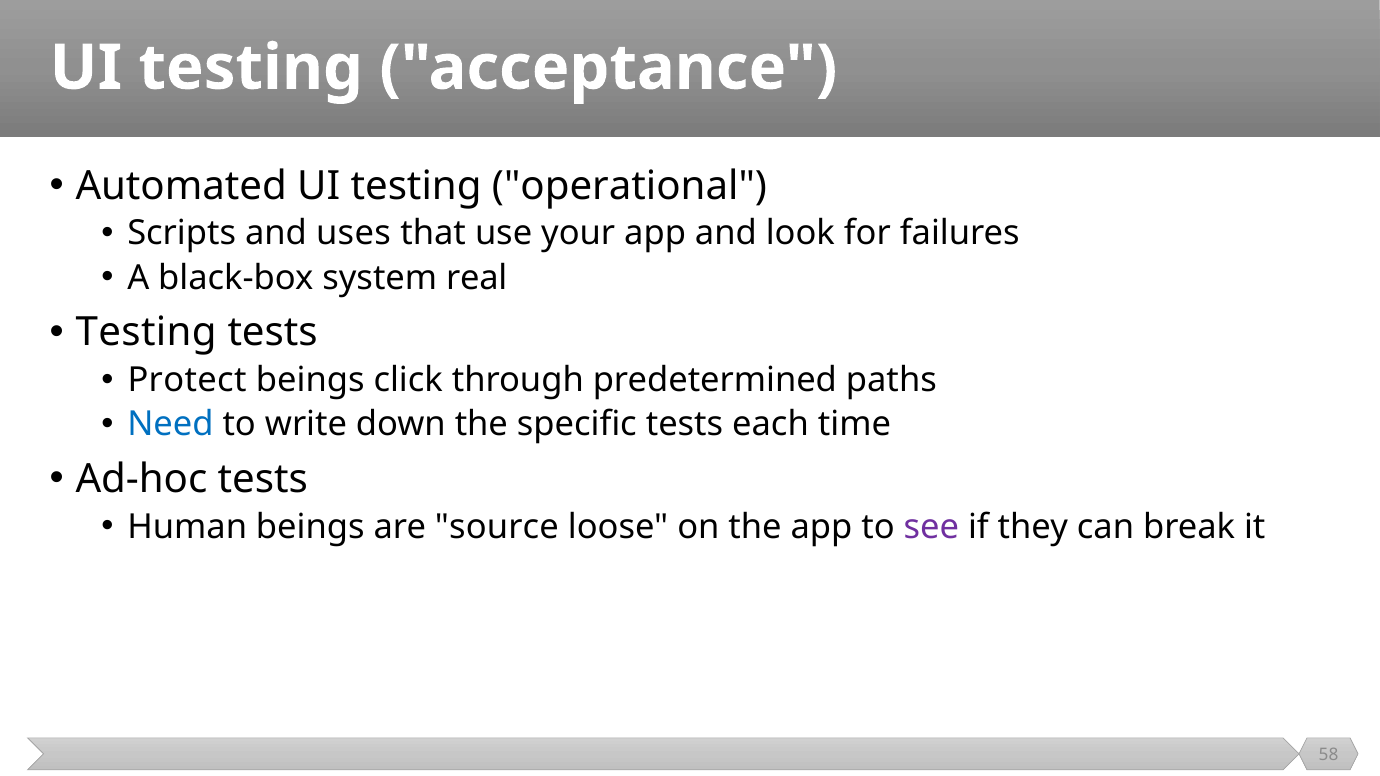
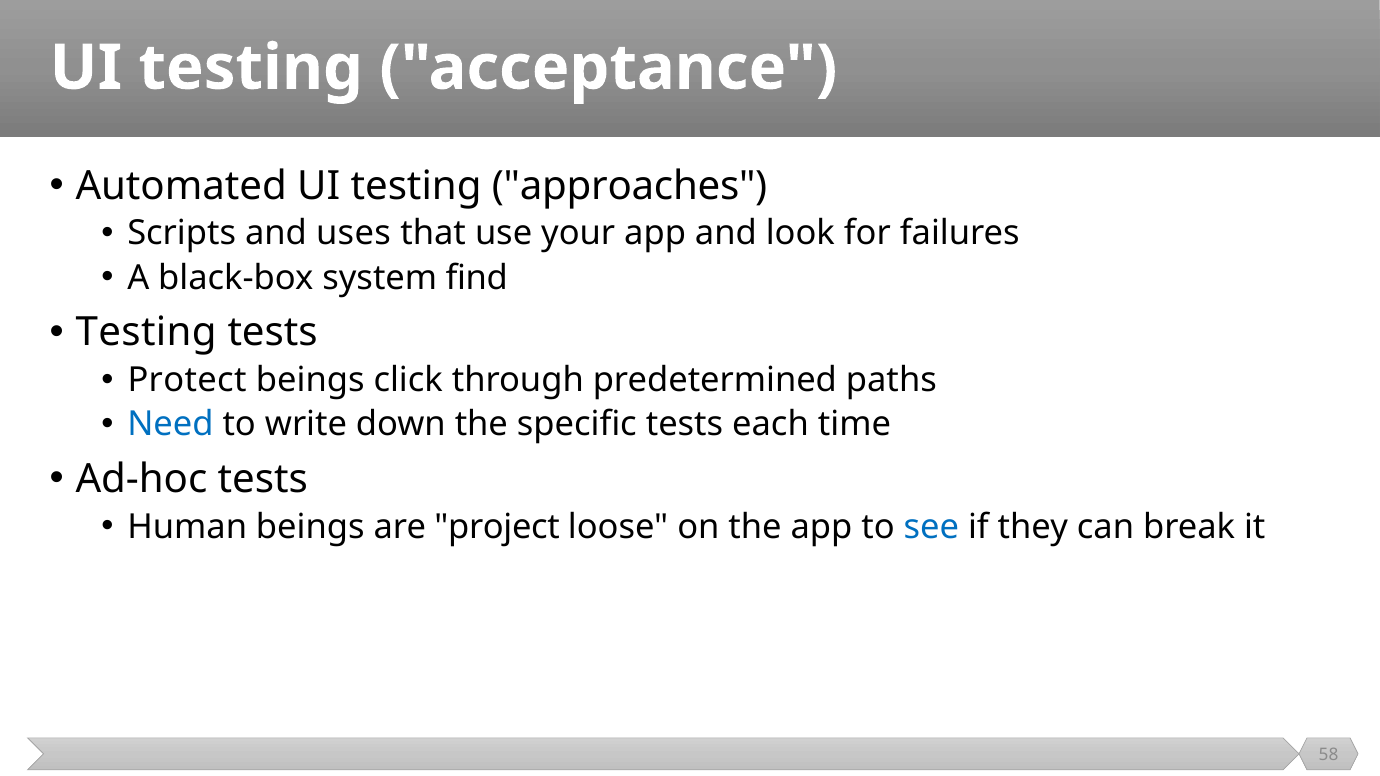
operational: operational -> approaches (630, 186)
real: real -> find (477, 278)
source: source -> project (497, 527)
see colour: purple -> blue (931, 527)
